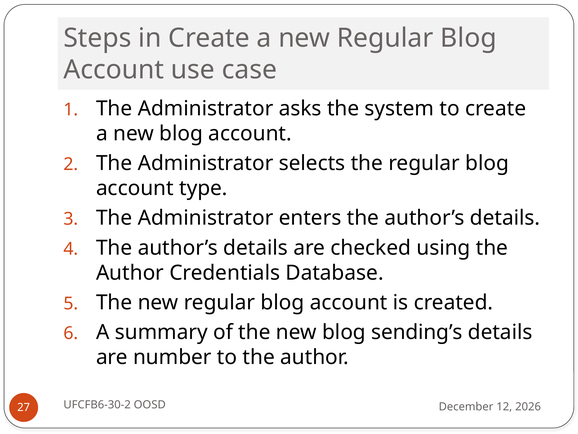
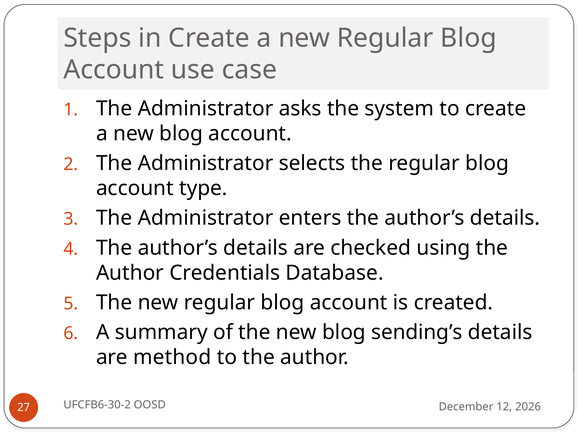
number: number -> method (172, 357)
